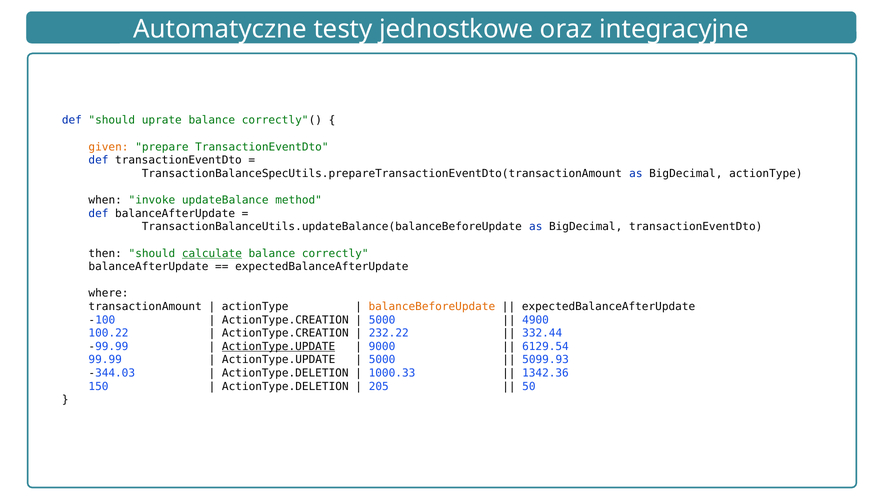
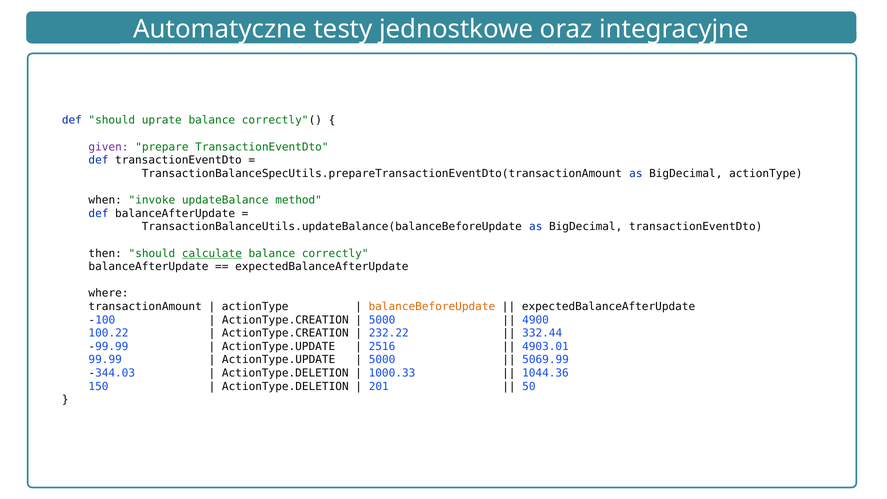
given colour: orange -> purple (108, 147)
ActionType.UPDATE underline: present -> none (279, 346)
9000: 9000 -> 2516 (382, 346)
6129.54: 6129.54 -> 4903.01 (545, 346)
5099.93: 5099.93 -> 5069.99 (546, 360)
1342.36: 1342.36 -> 1044.36 (545, 373)
205: 205 -> 201 (379, 386)
